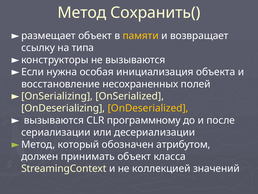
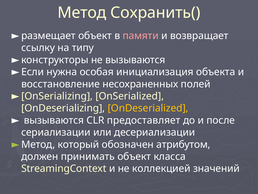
памяти colour: yellow -> pink (141, 36)
типа: типа -> типу (83, 48)
программному: программному -> предоставляет (144, 120)
